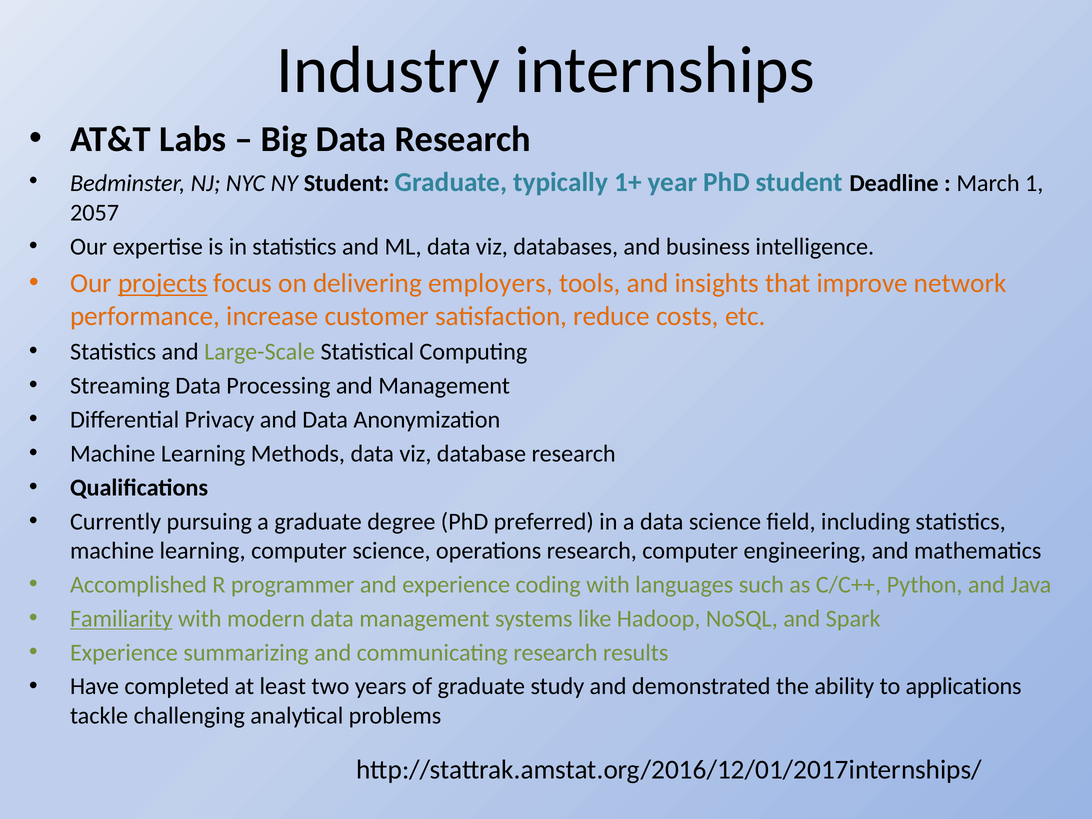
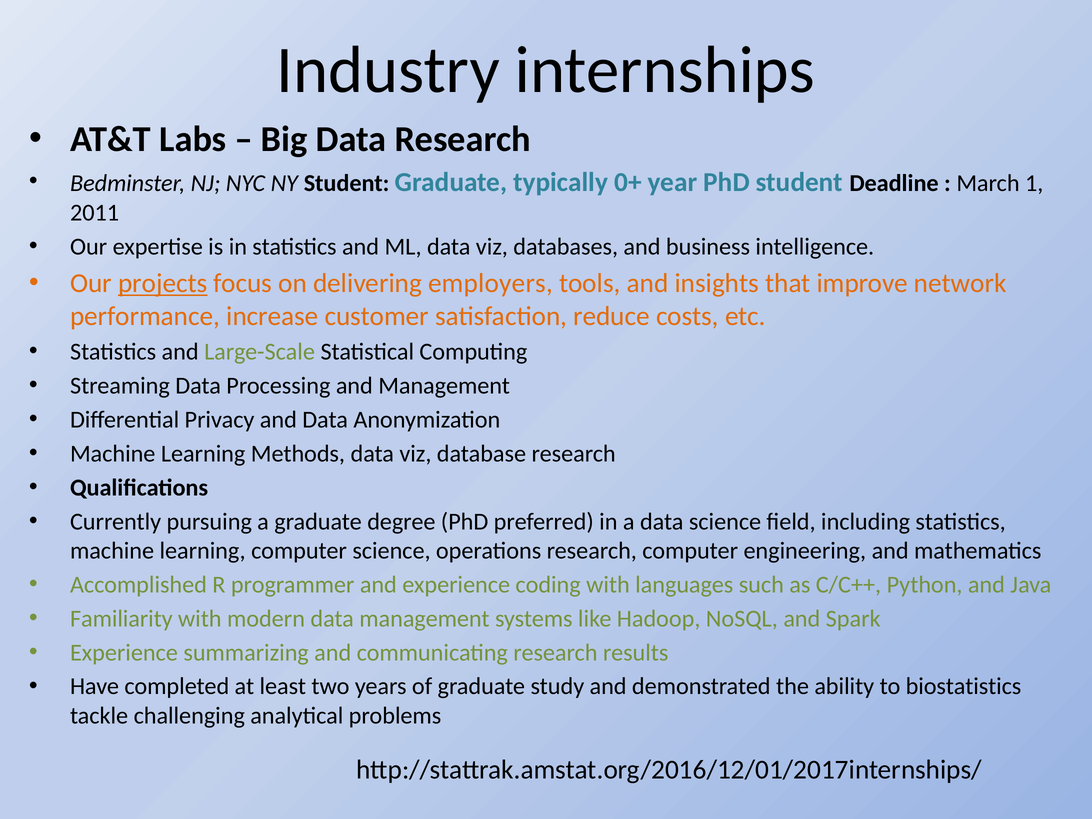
1+: 1+ -> 0+ (628, 182)
2057: 2057 -> 2011 (95, 213)
Familiarity underline: present -> none (121, 619)
applications: applications -> biostatistics (963, 686)
